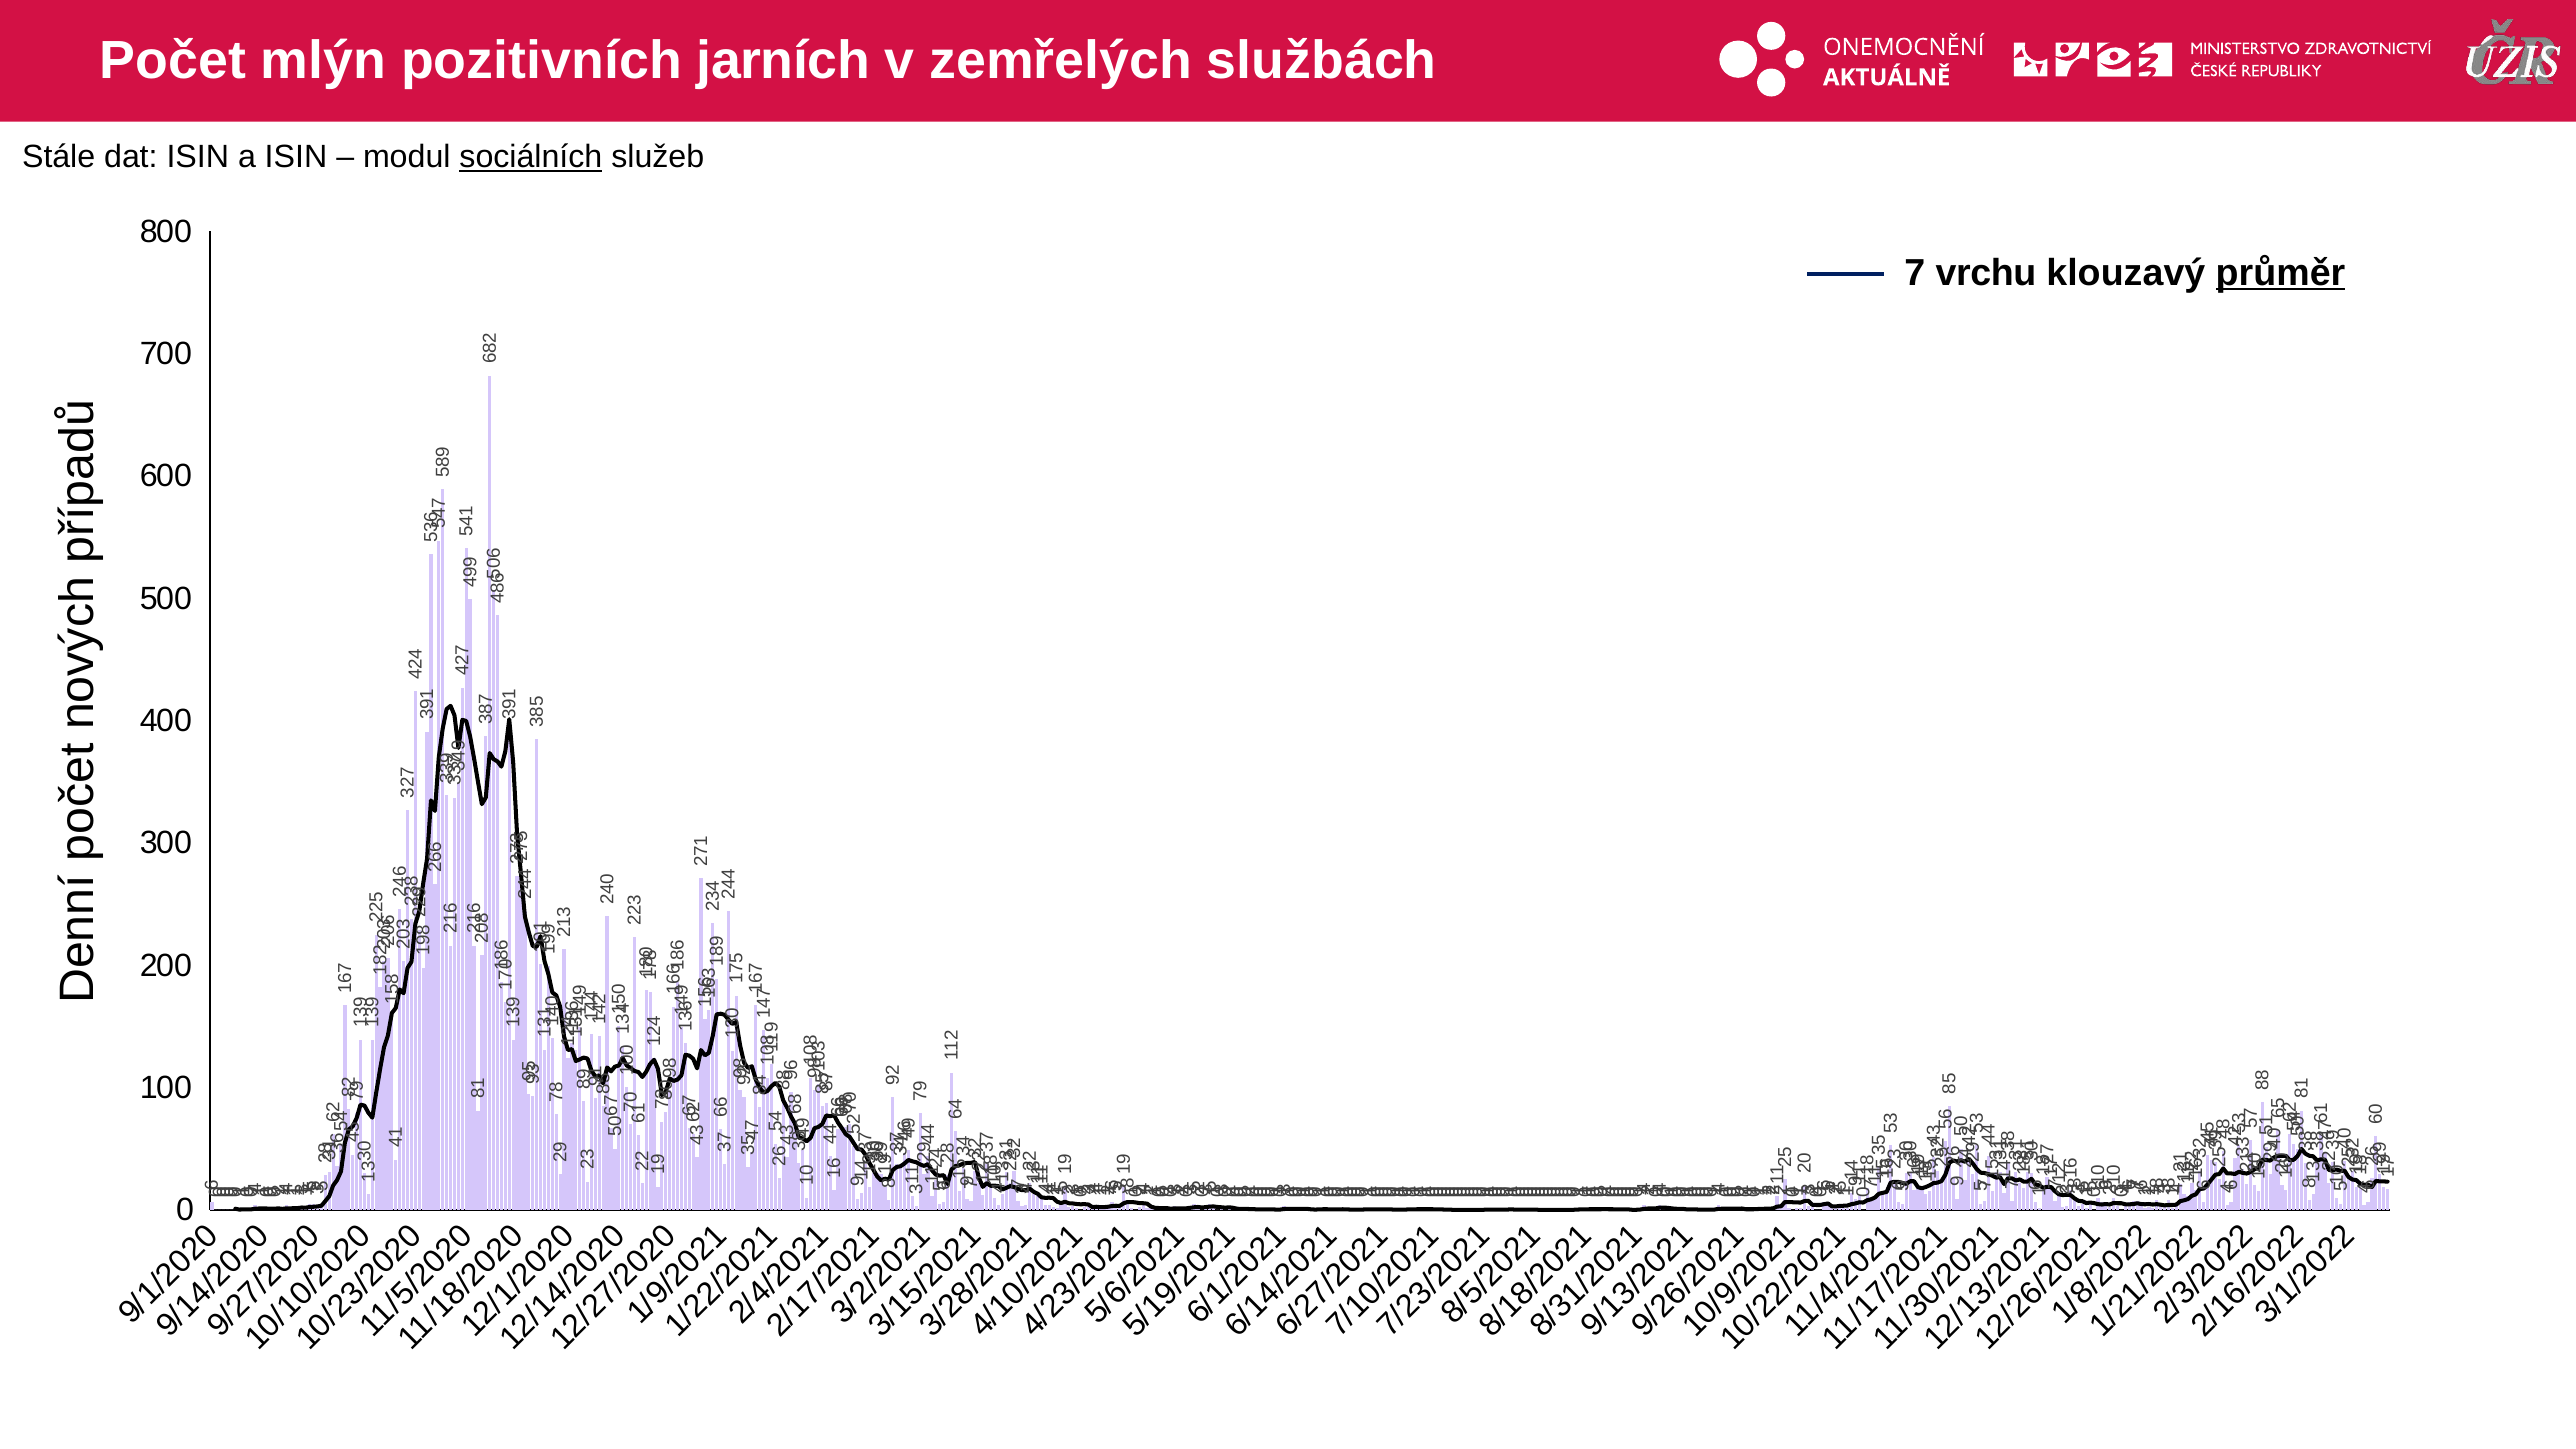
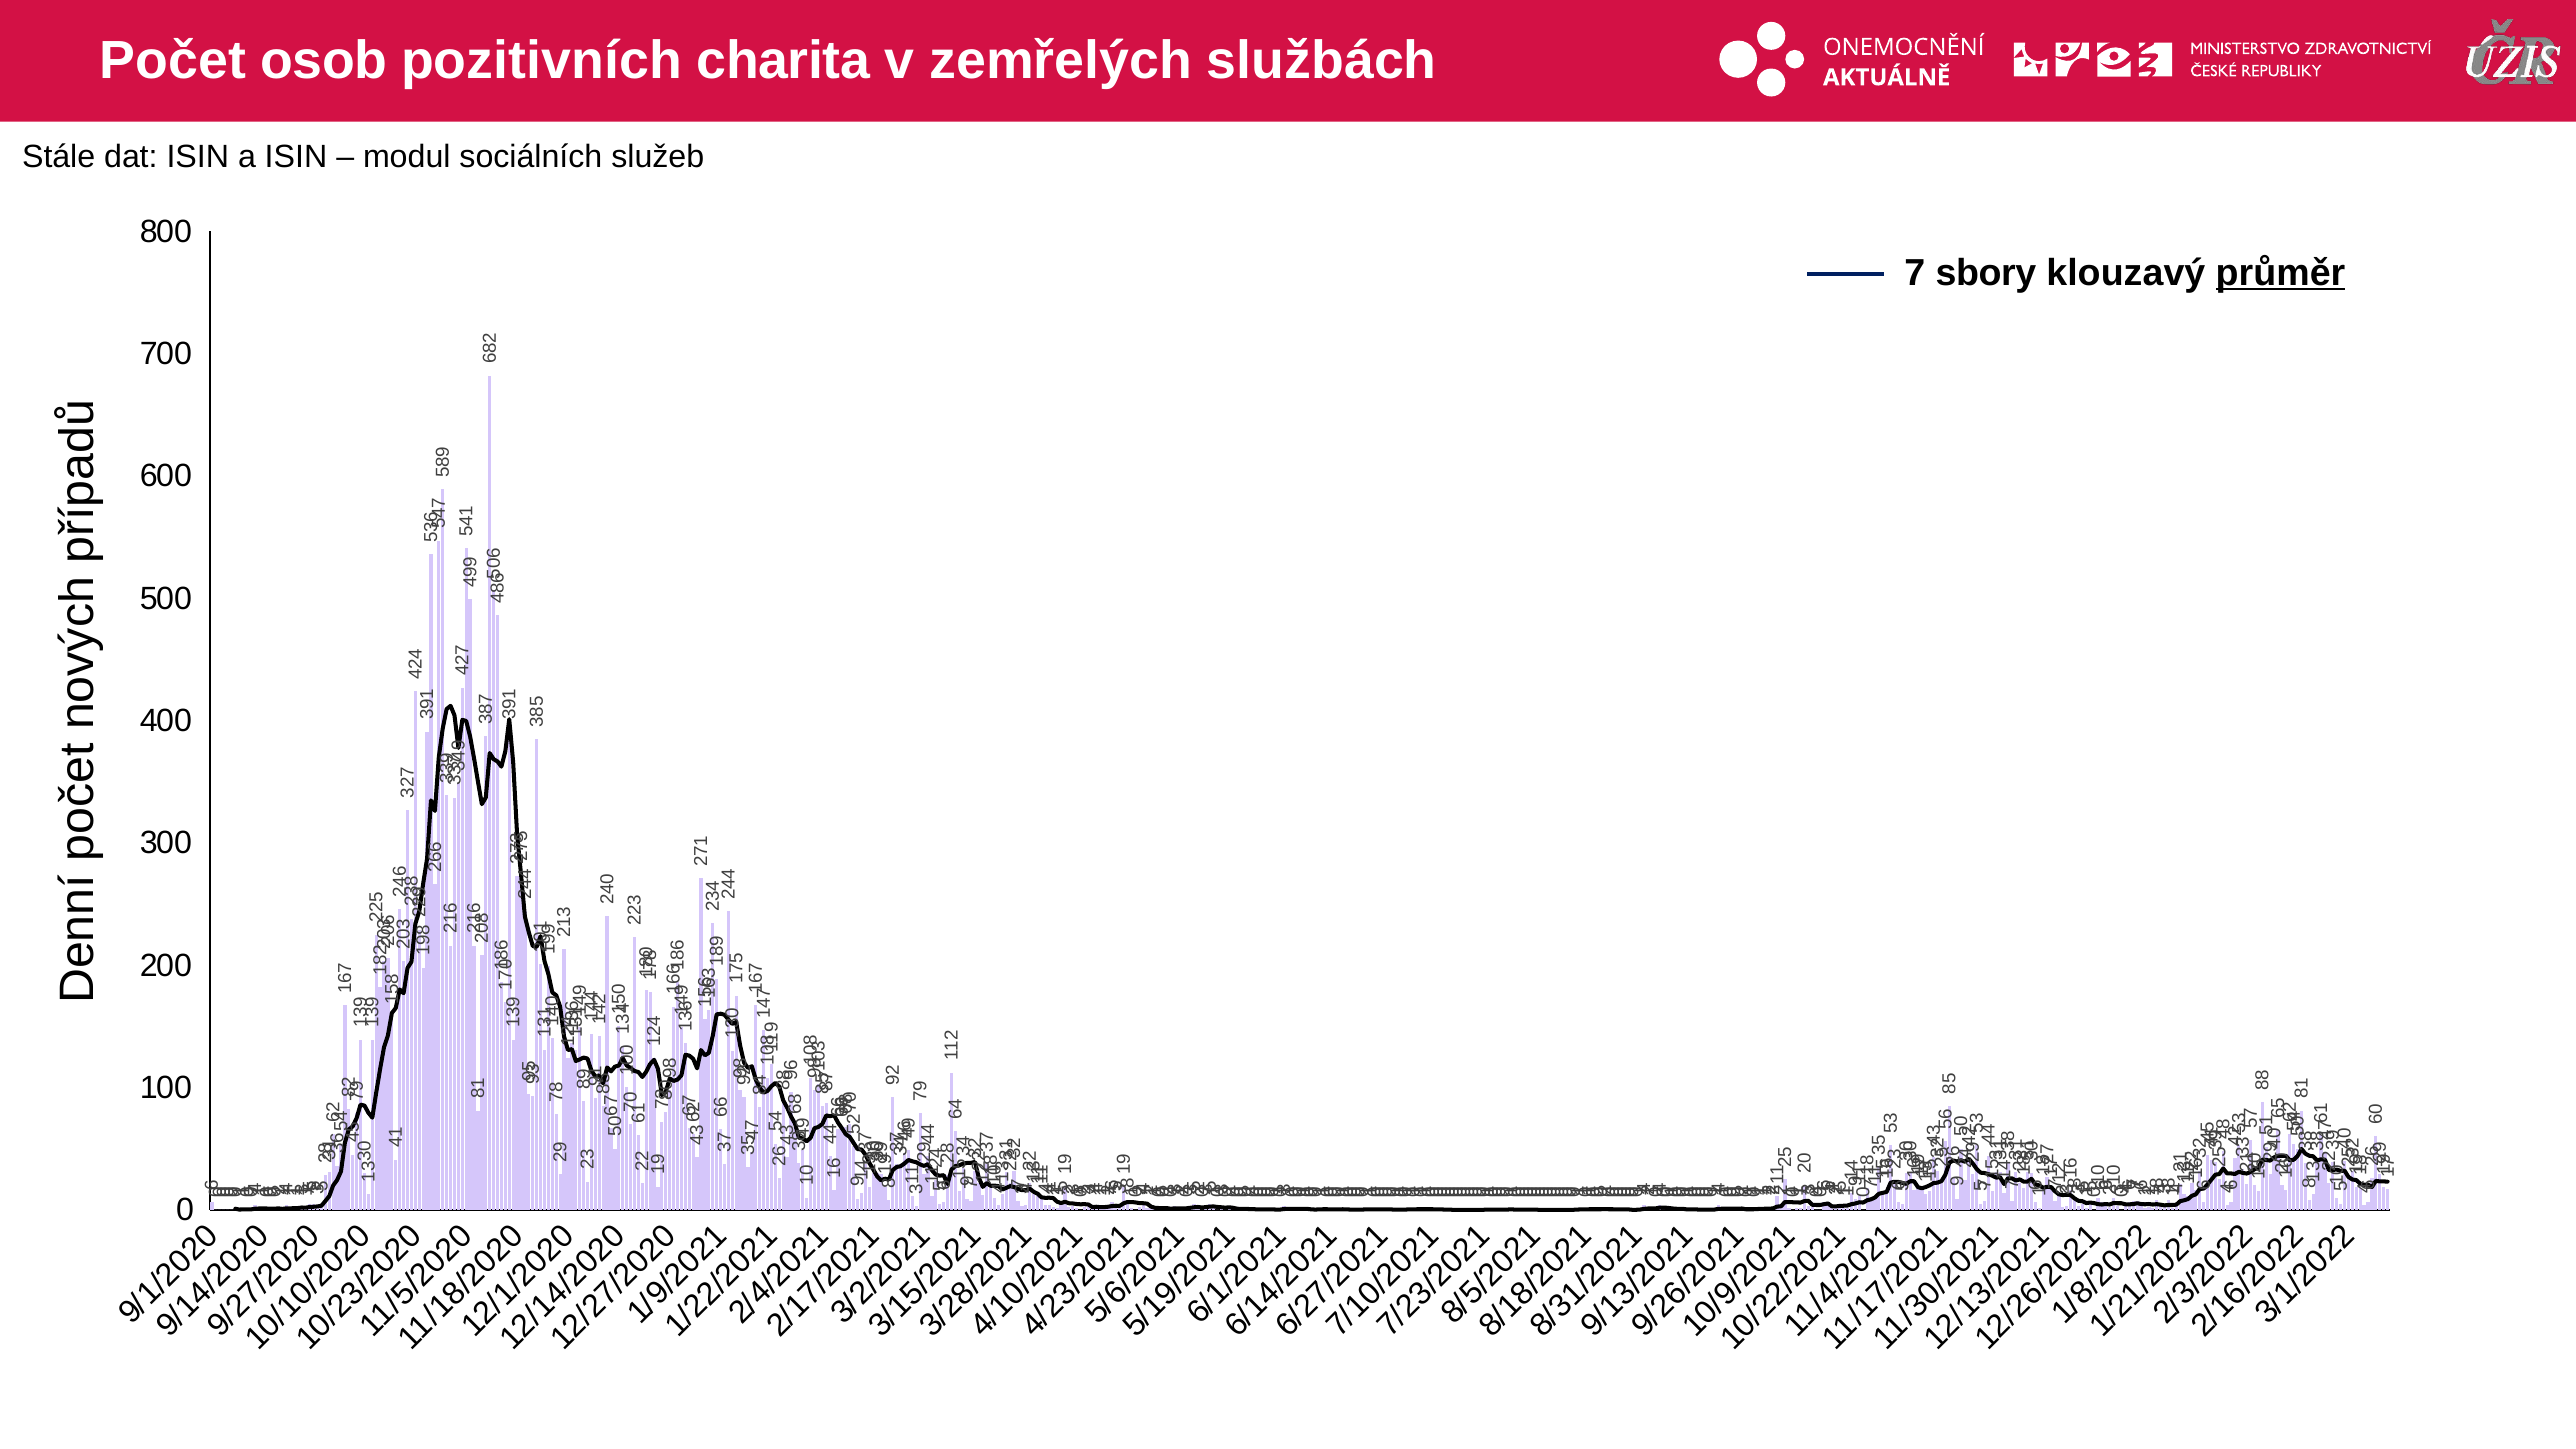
mlýn: mlýn -> osob (324, 60)
jarních: jarních -> charita (783, 60)
sociálních underline: present -> none (531, 157)
vrchu: vrchu -> sbory (1986, 273)
